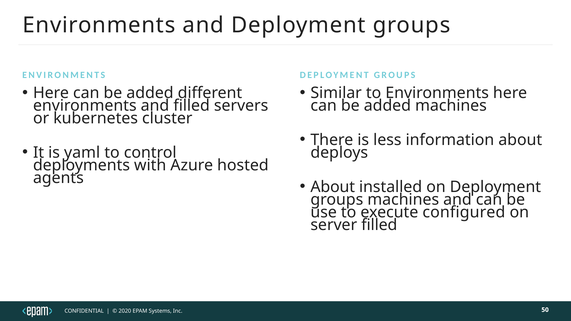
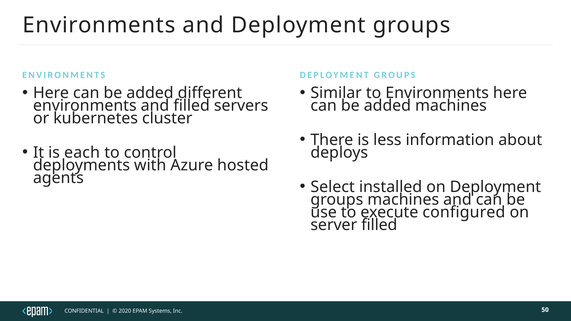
yaml: yaml -> each (82, 153)
About: About -> Select (333, 187)
